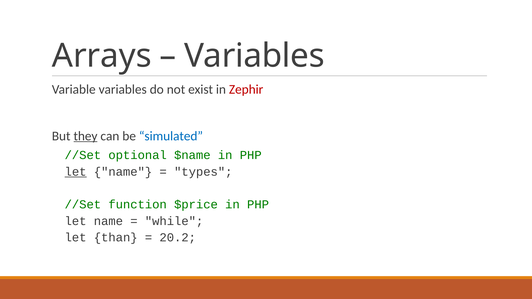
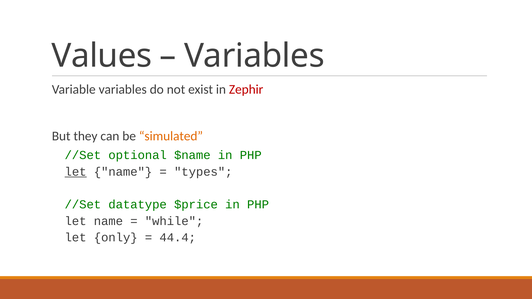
Arrays: Arrays -> Values (102, 56)
they underline: present -> none (86, 136)
simulated colour: blue -> orange (171, 136)
function: function -> datatype (138, 205)
than: than -> only (116, 238)
20.2: 20.2 -> 44.4 (178, 238)
